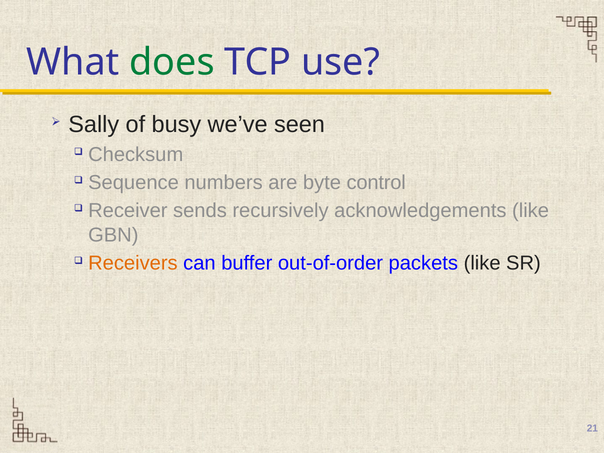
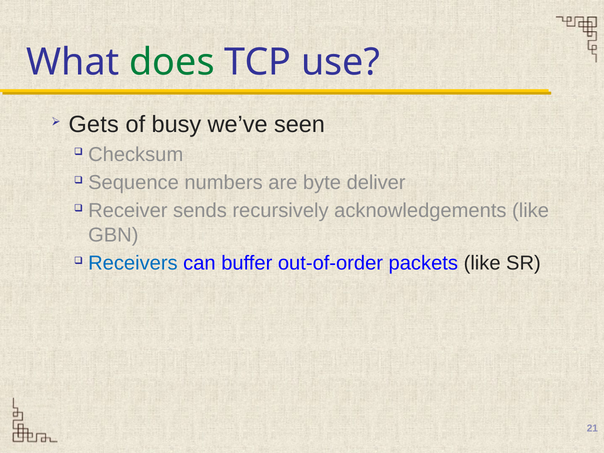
Sally: Sally -> Gets (94, 124)
control: control -> deliver (376, 183)
Receivers colour: orange -> blue (133, 263)
